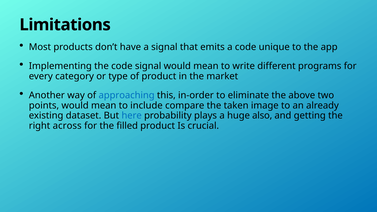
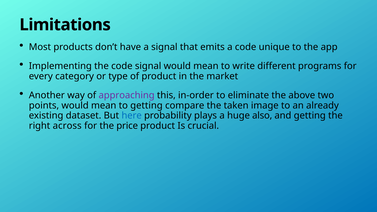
approaching colour: blue -> purple (127, 95)
to include: include -> getting (146, 105)
filled: filled -> price (127, 126)
